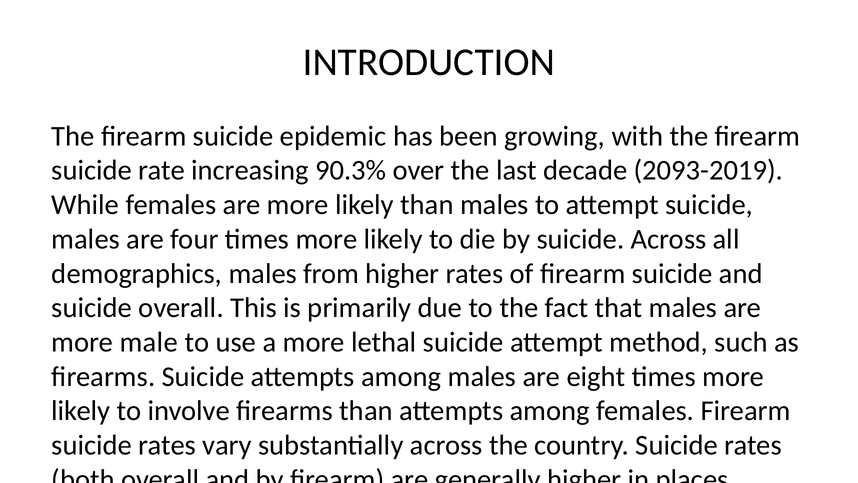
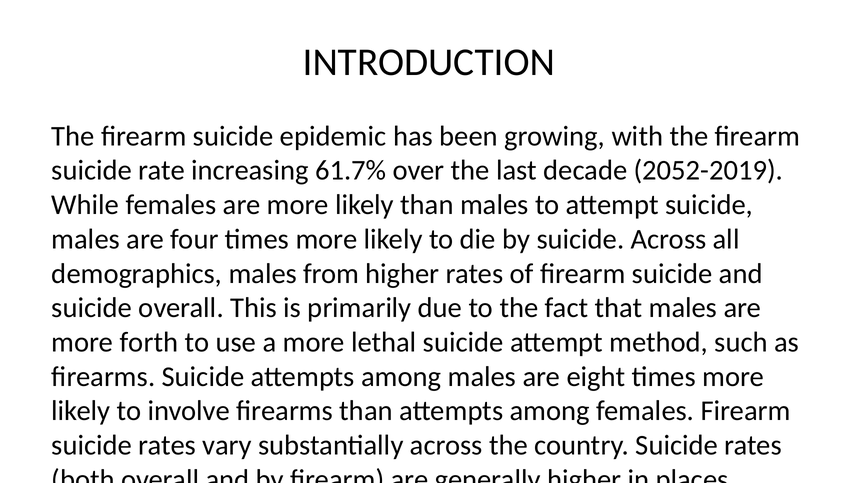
90.3%: 90.3% -> 61.7% (351, 170)
2093-2019: 2093-2019 -> 2052-2019 (708, 170)
more male: male -> forth (149, 342)
